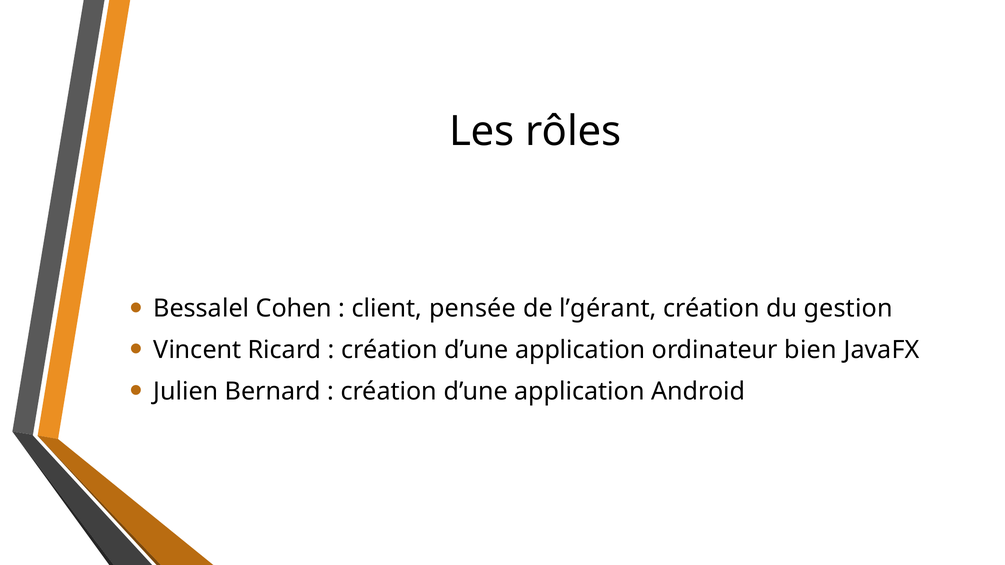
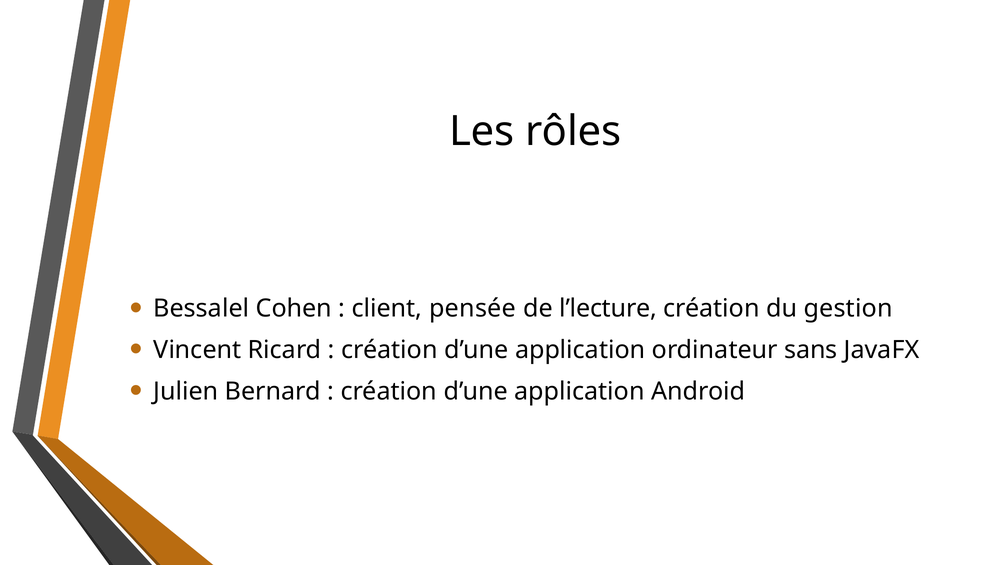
l’gérant: l’gérant -> l’lecture (608, 309)
bien: bien -> sans (811, 350)
